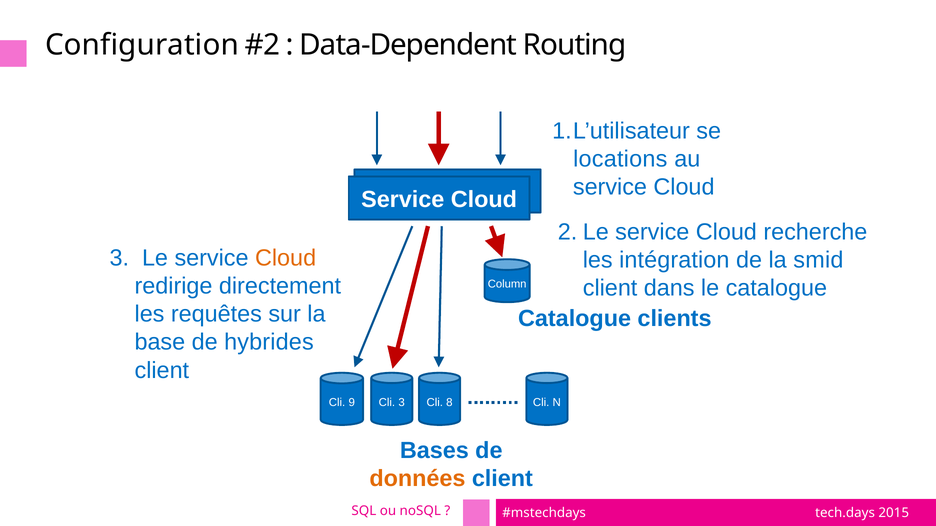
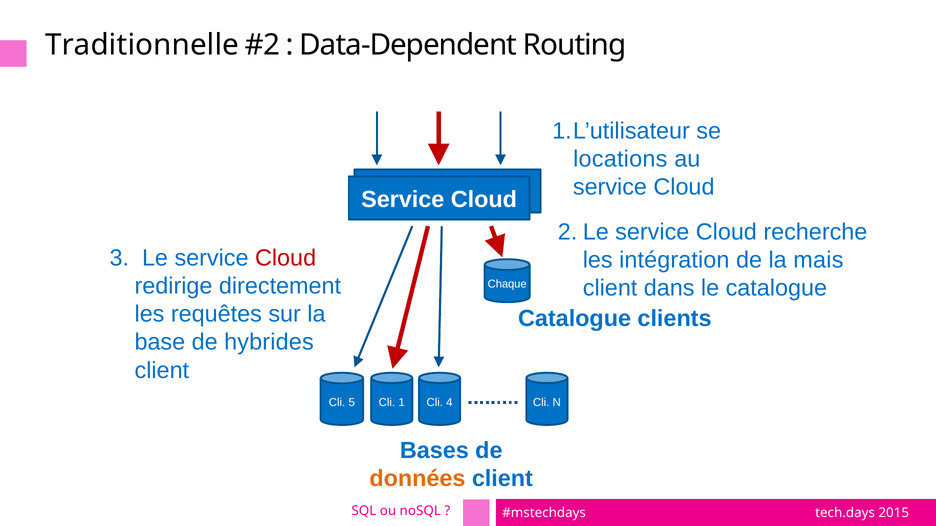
Configuration: Configuration -> Traditionnelle (142, 45)
Cloud colour: orange -> red (286, 258)
smid: smid -> mais (818, 260)
Column: Column -> Chaque (507, 284)
9: 9 -> 5 (352, 403)
Cli 3: 3 -> 1 (402, 403)
8: 8 -> 4 (449, 403)
